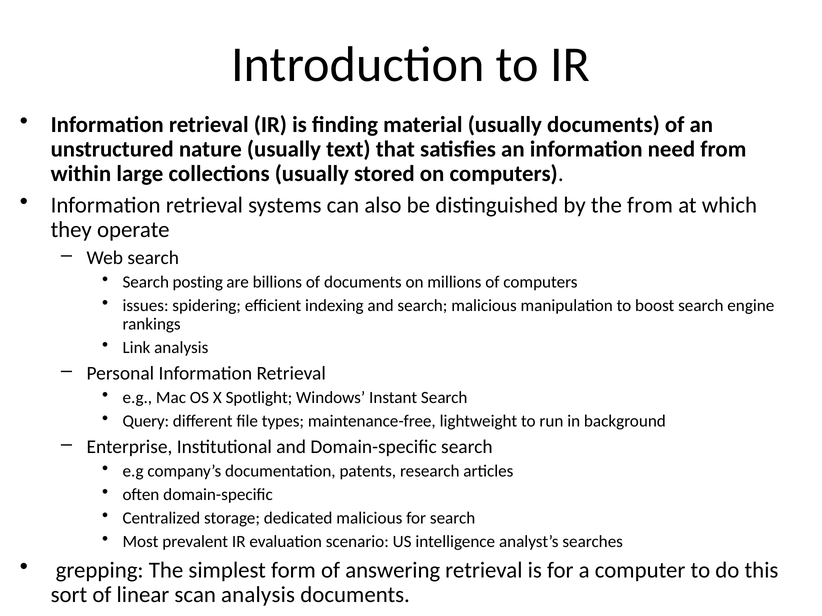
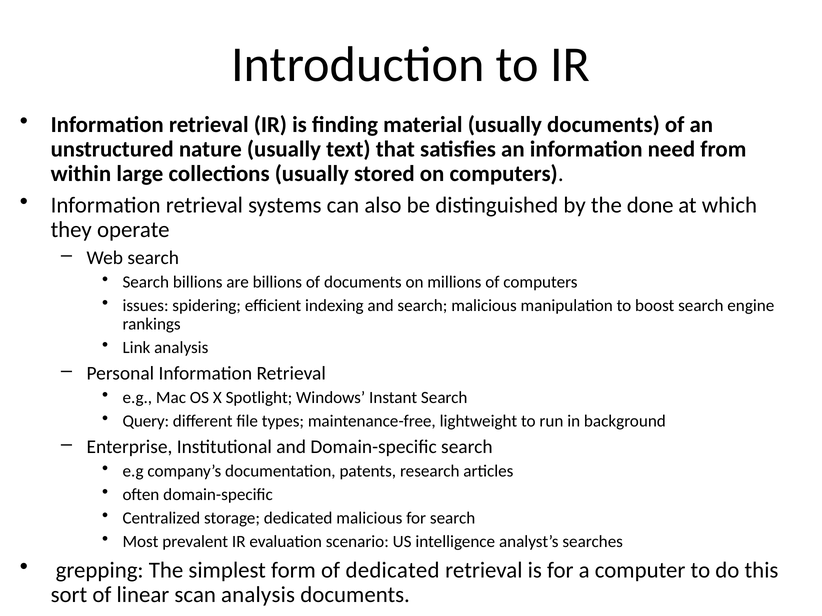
the from: from -> done (650, 205)
Search posting: posting -> billions (198, 282)
of answering: answering -> dedicated (393, 571)
